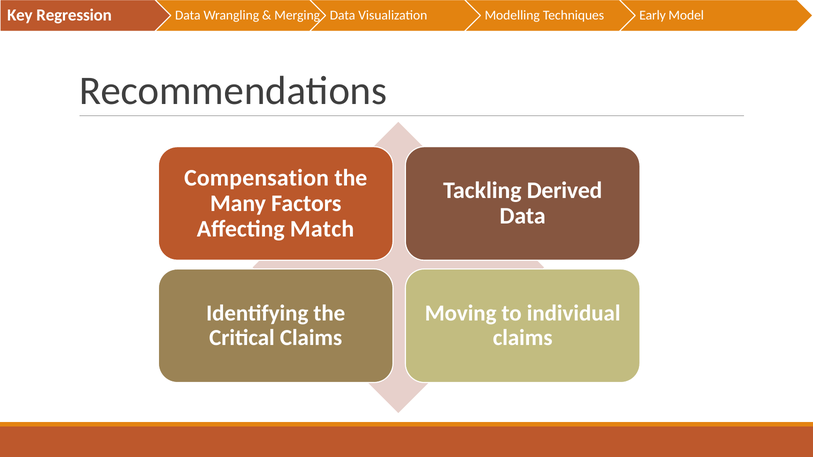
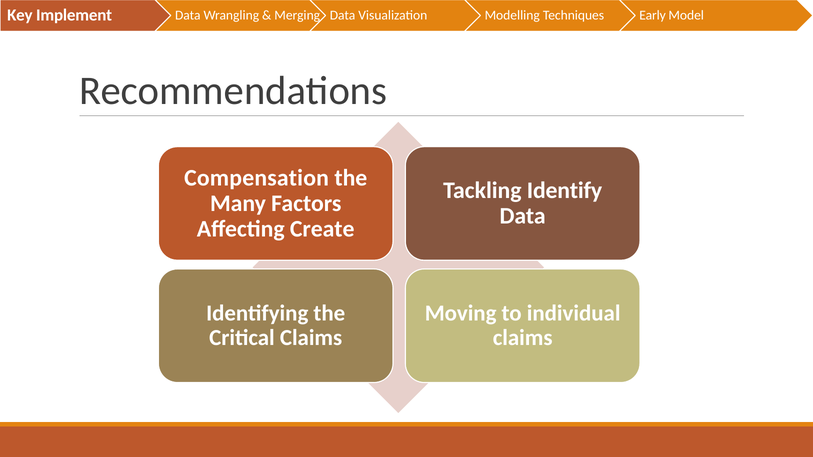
Regression: Regression -> Implement (74, 15)
Derived: Derived -> Identify (565, 191)
Match: Match -> Create (322, 229)
